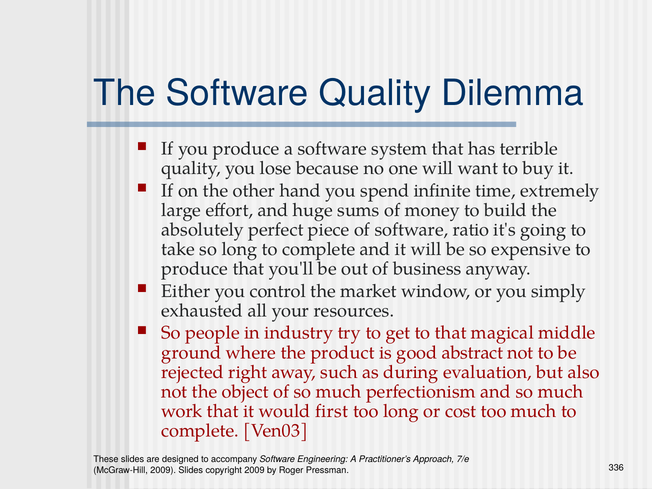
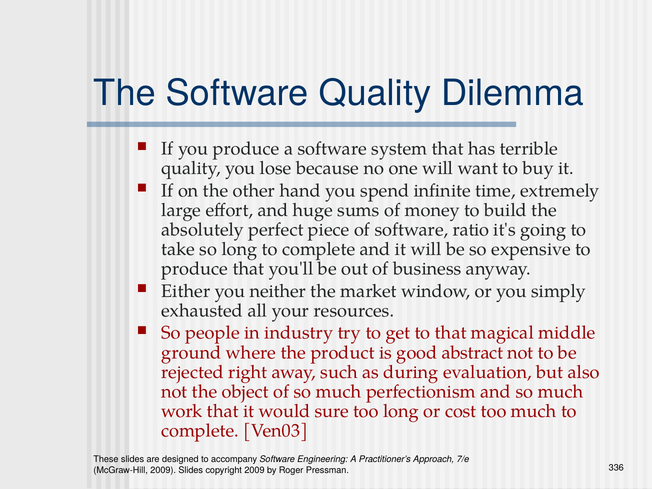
control: control -> neither (278, 291)
first: first -> sure (332, 411)
